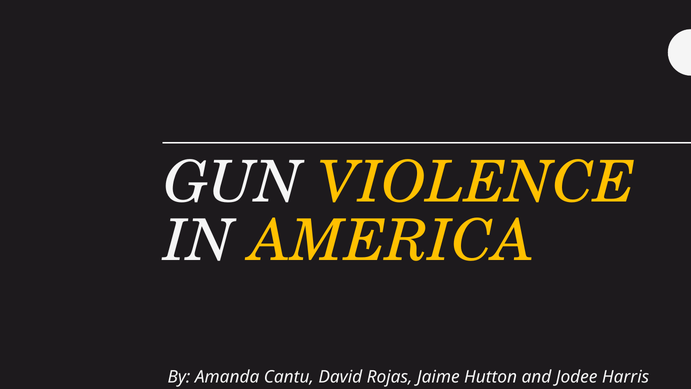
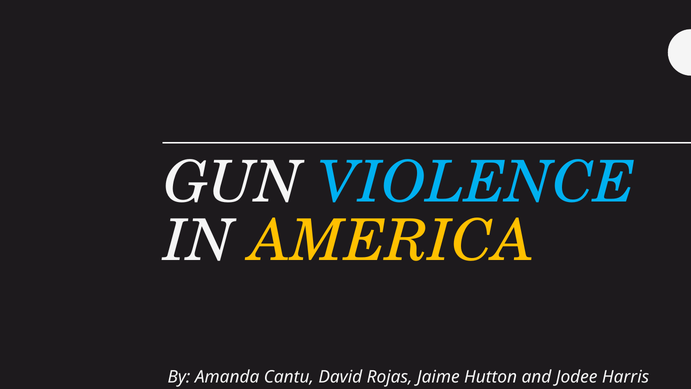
VIOLENCE colour: yellow -> light blue (477, 182)
